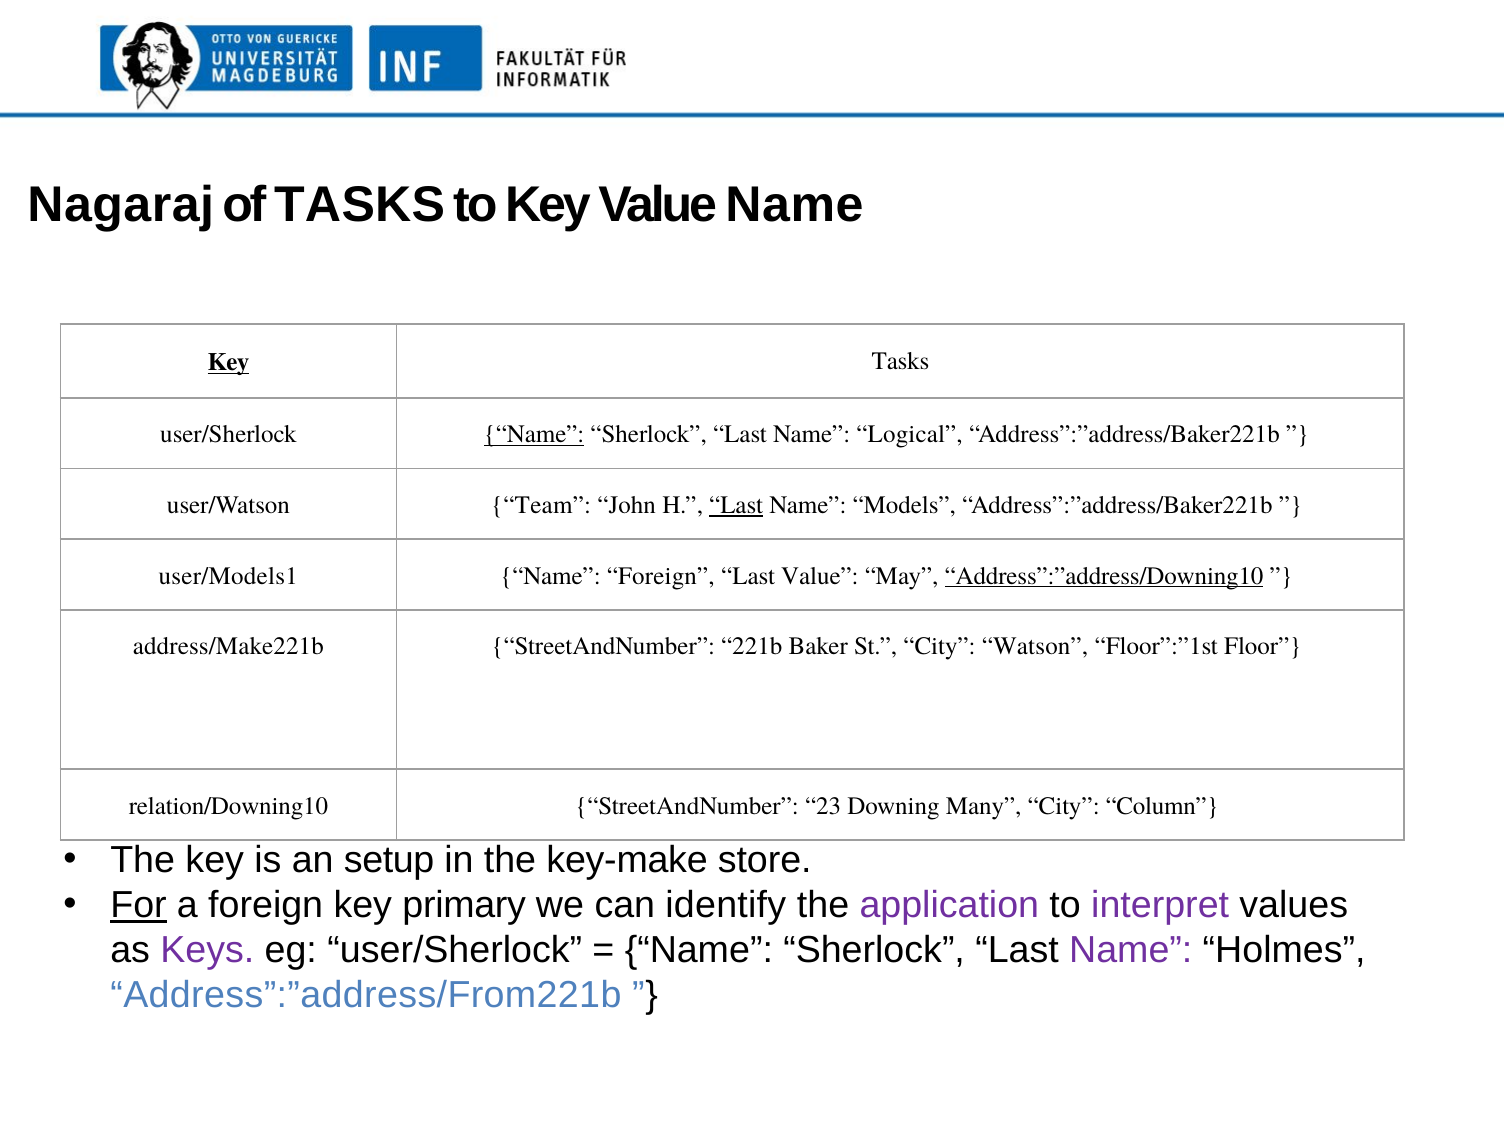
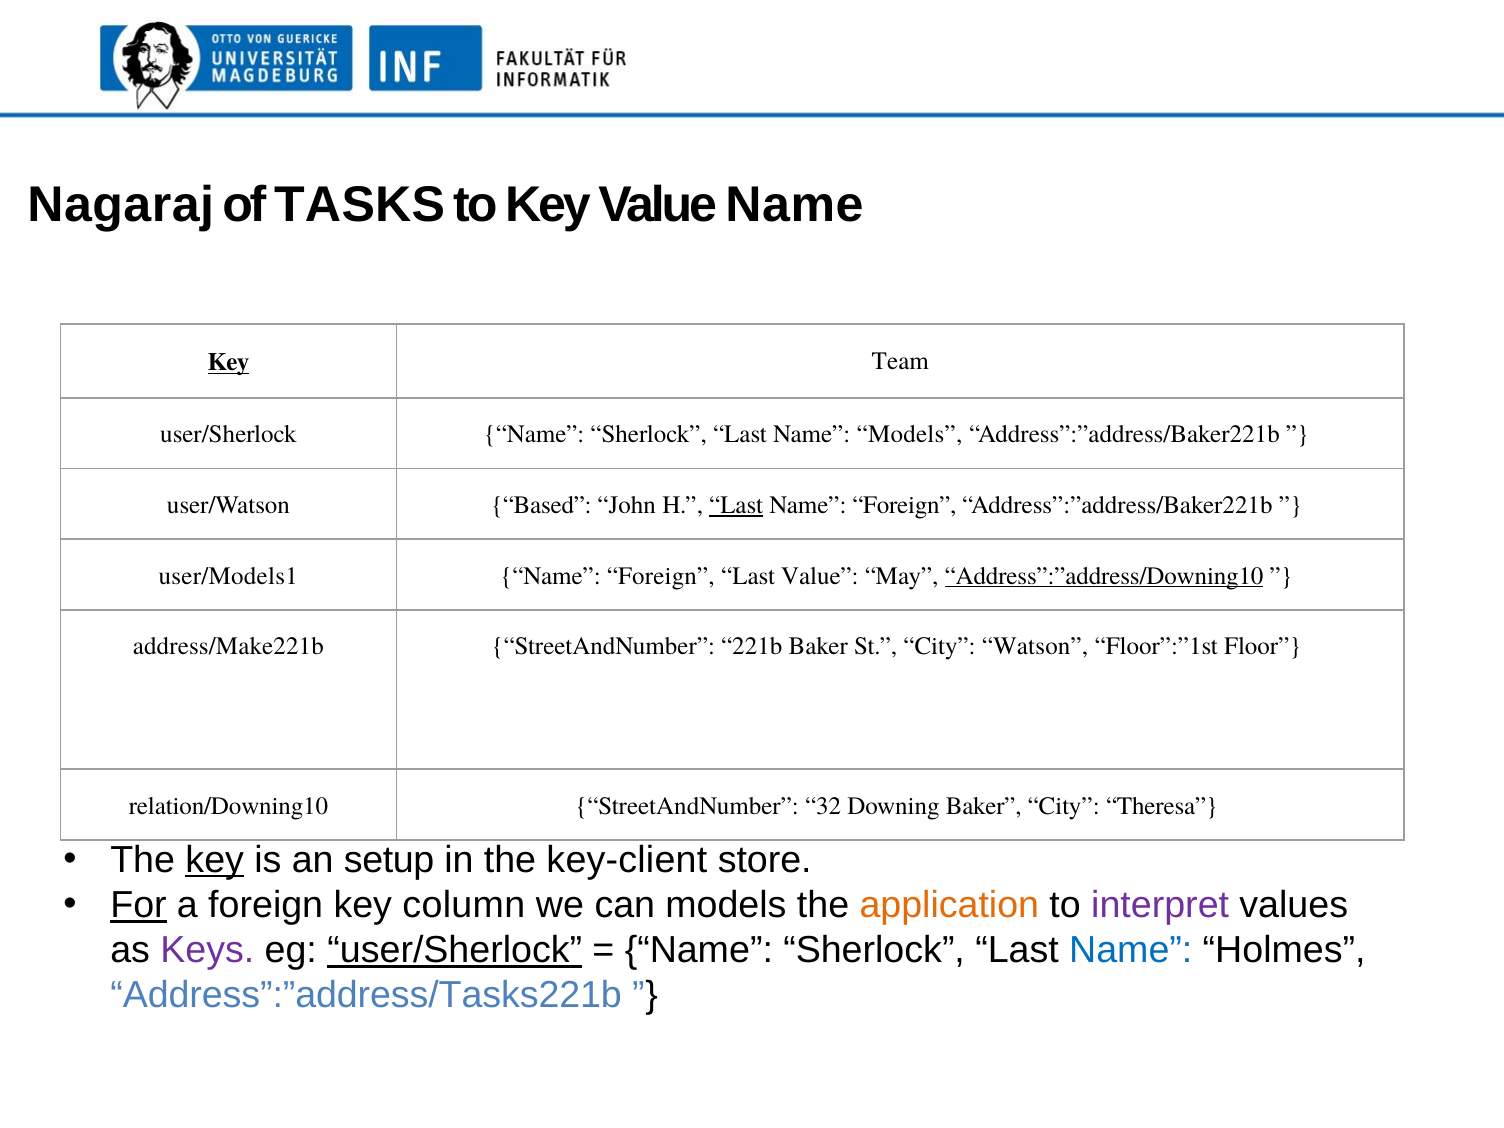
Key Tasks: Tasks -> Team (900, 361)
Name underline: present -> none (534, 435)
Name Logical: Logical -> Models (909, 435)
Team: Team -> Based (541, 505)
Models: Models -> Foreign (904, 505)
23: 23 -> 32 (823, 806)
Downing Many: Many -> Baker (984, 806)
Column: Column -> Theresa (1162, 806)
key underline: none -> present (215, 860)
key-make: key-make -> key-client (627, 860)
primary: primary -> column (464, 905)
can identify: identify -> models (726, 905)
application colour: purple -> orange (949, 905)
user/Sherlock underline: none -> present (455, 950)
Name colour: purple -> blue (1131, 950)
Address”:”address/From221b: Address”:”address/From221b -> Address”:”address/Tasks221b (366, 996)
